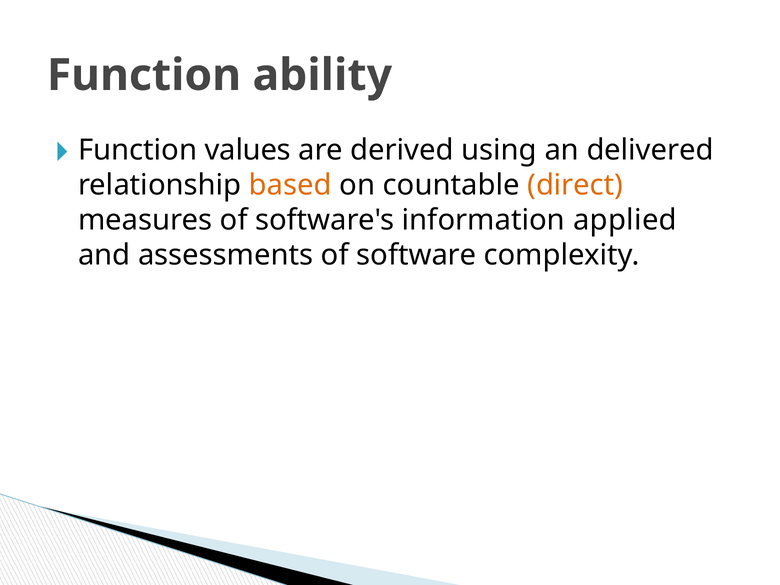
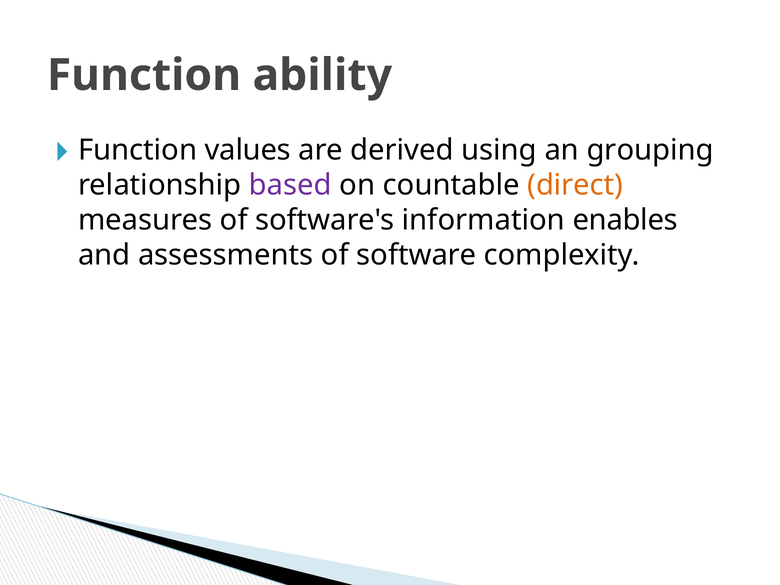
delivered: delivered -> grouping (650, 150)
based colour: orange -> purple (290, 185)
applied: applied -> enables (625, 220)
